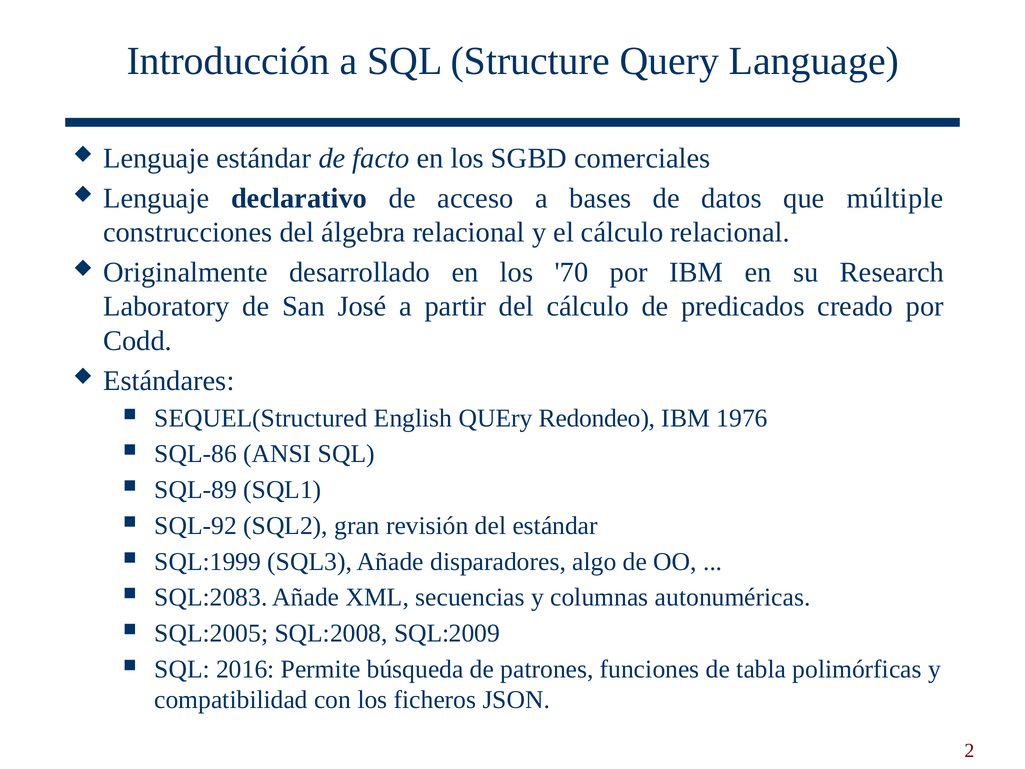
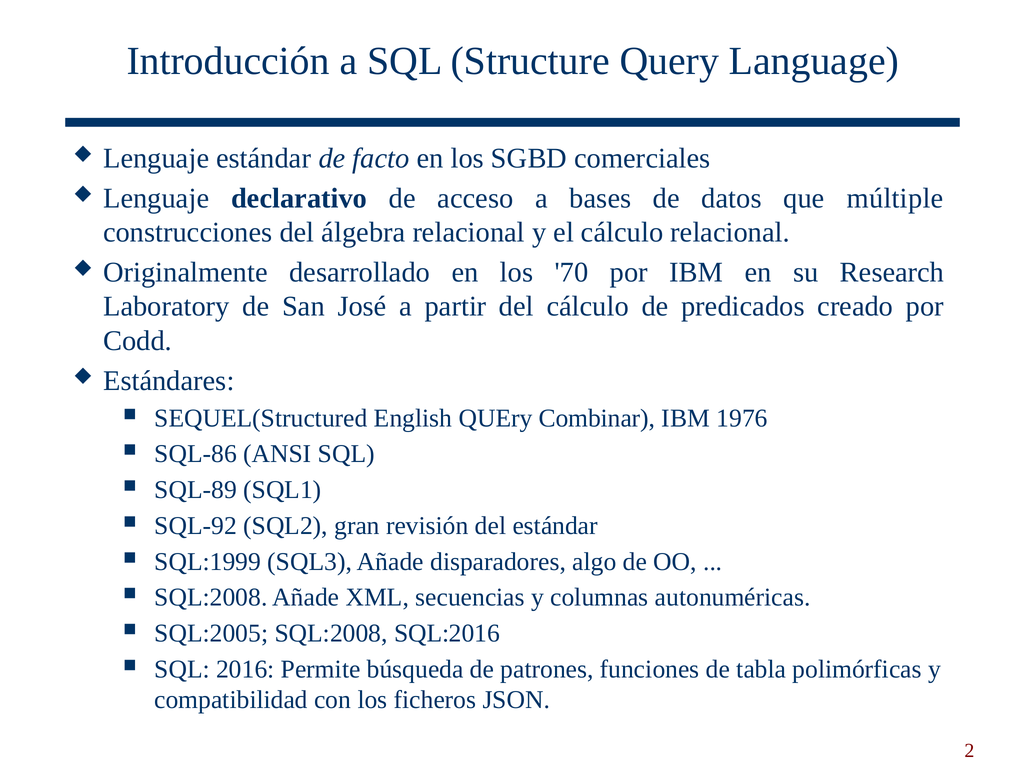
Redondeo: Redondeo -> Combinar (597, 418)
SQL:2083: SQL:2083 -> SQL:2008 (211, 597)
SQL:2009: SQL:2009 -> SQL:2016 (447, 633)
